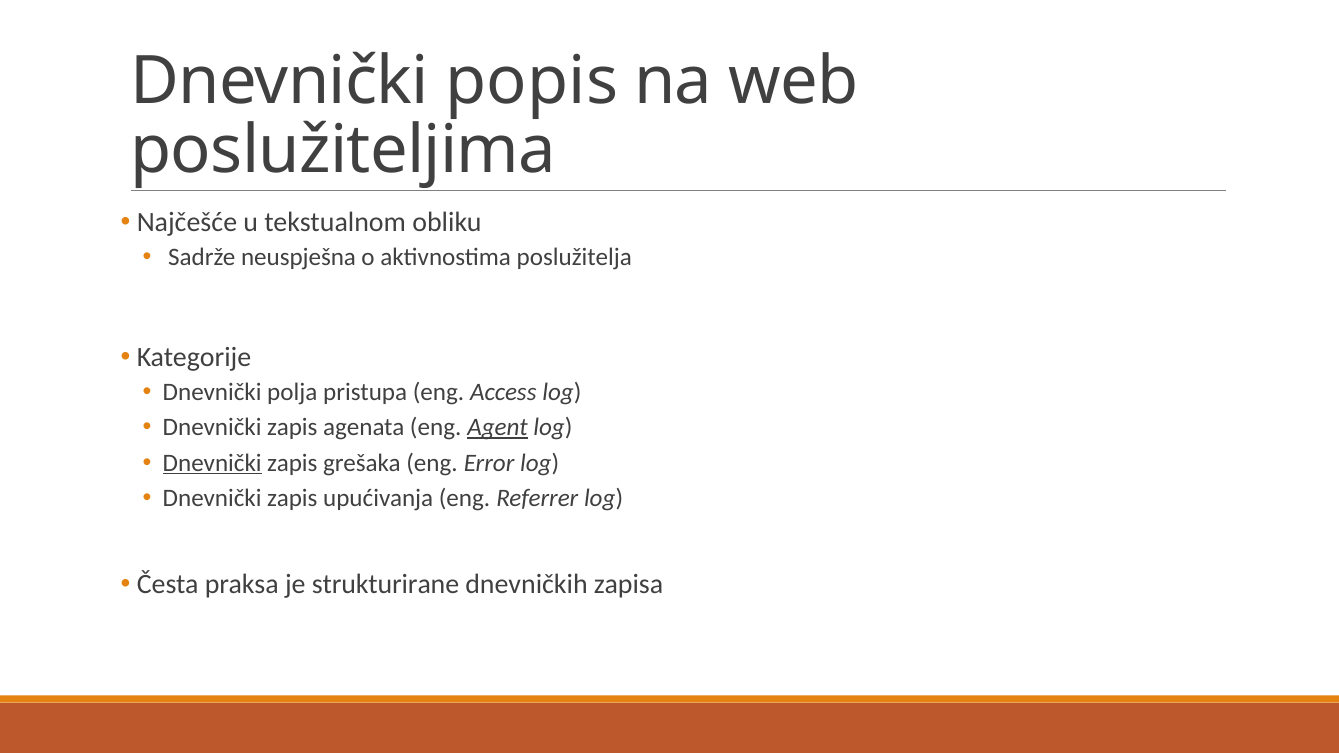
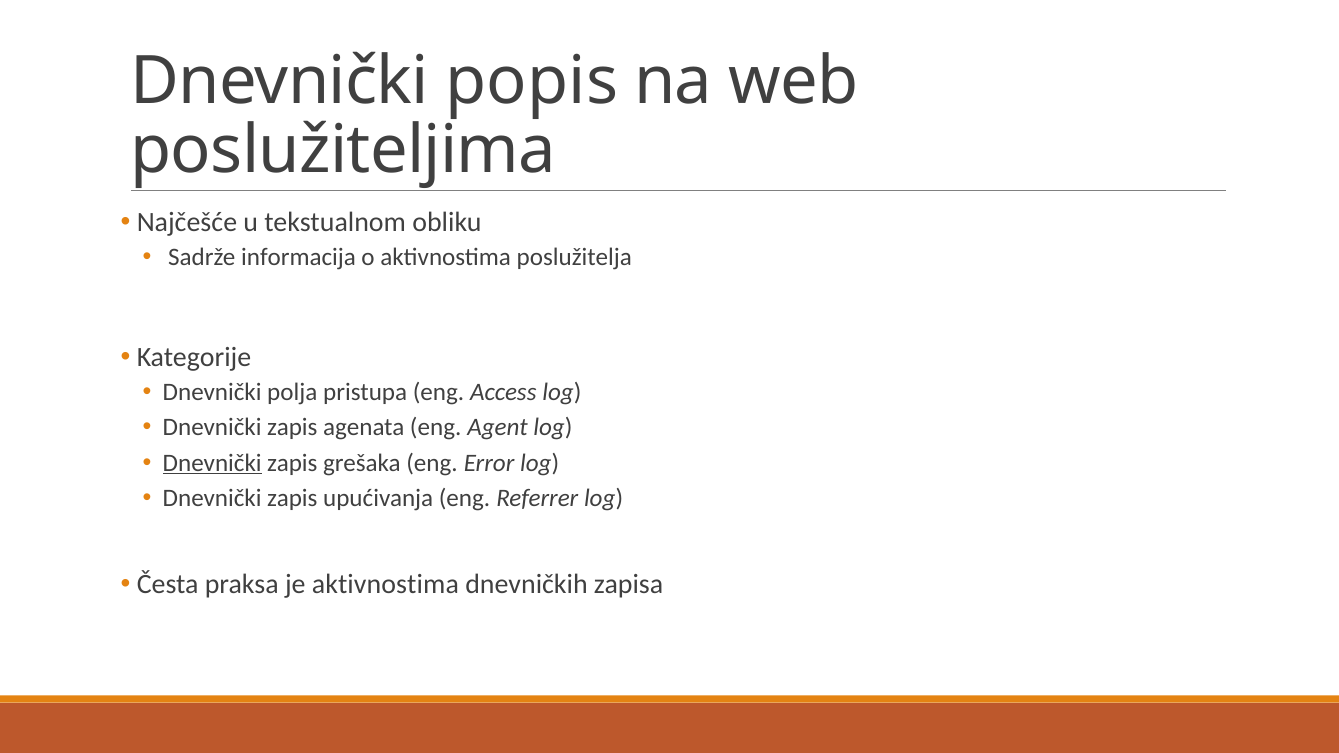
neuspješna: neuspješna -> informacija (299, 257)
Agent underline: present -> none (498, 427)
je strukturirane: strukturirane -> aktivnostima (385, 585)
